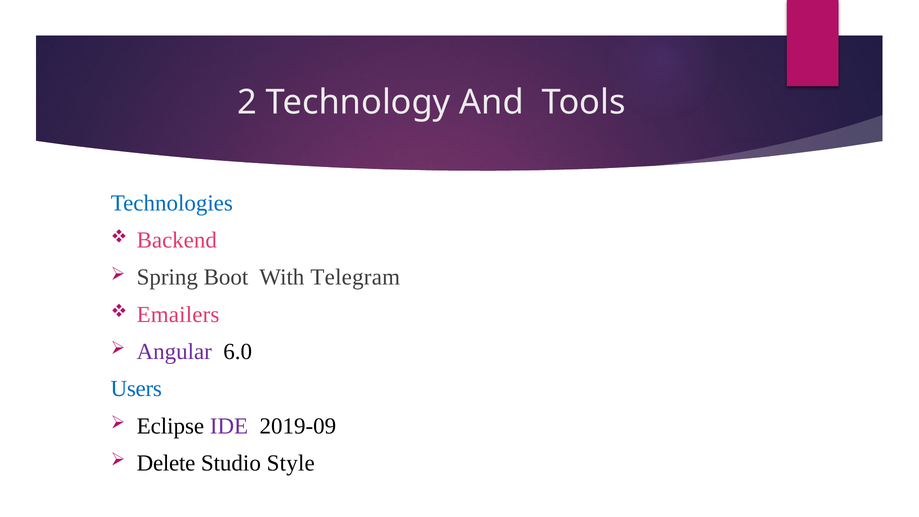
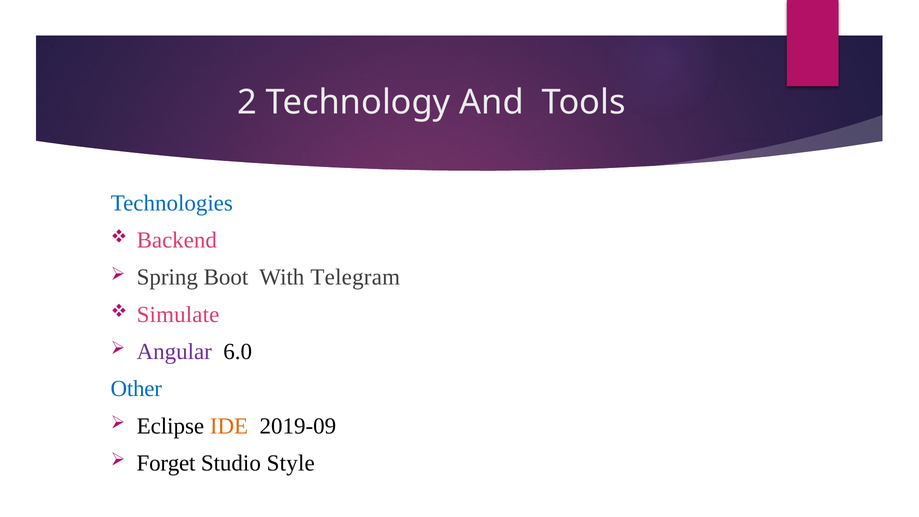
Emailers: Emailers -> Simulate (178, 314)
Users: Users -> Other (136, 389)
IDE colour: purple -> orange (229, 426)
Delete: Delete -> Forget (166, 463)
